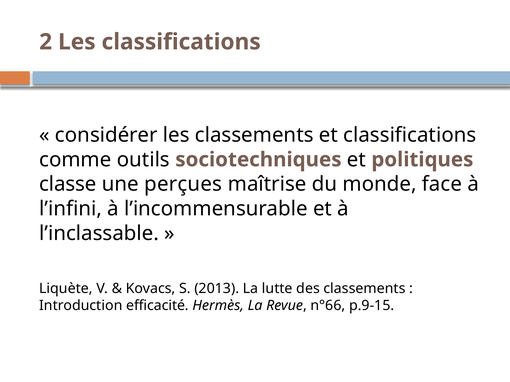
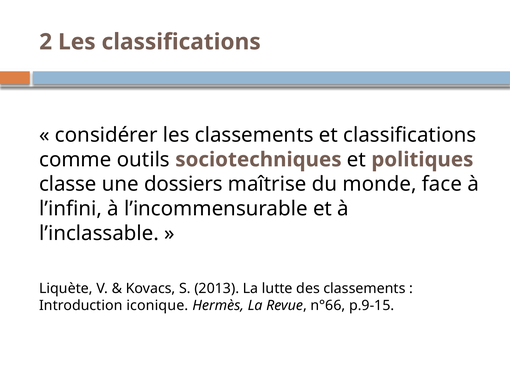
perçues: perçues -> dossiers (183, 184)
efficacité: efficacité -> iconique (157, 306)
